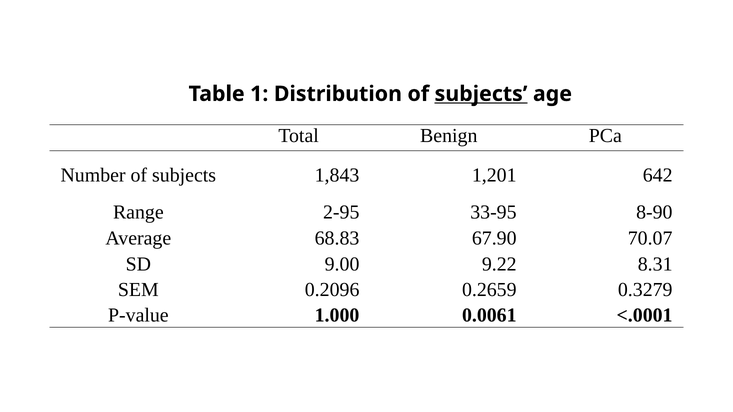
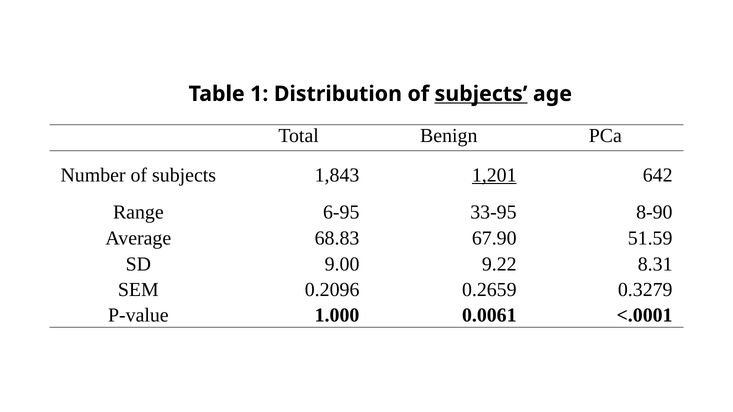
1,201 underline: none -> present (494, 175)
2-95: 2-95 -> 6-95 (341, 212)
70.07: 70.07 -> 51.59 (650, 238)
